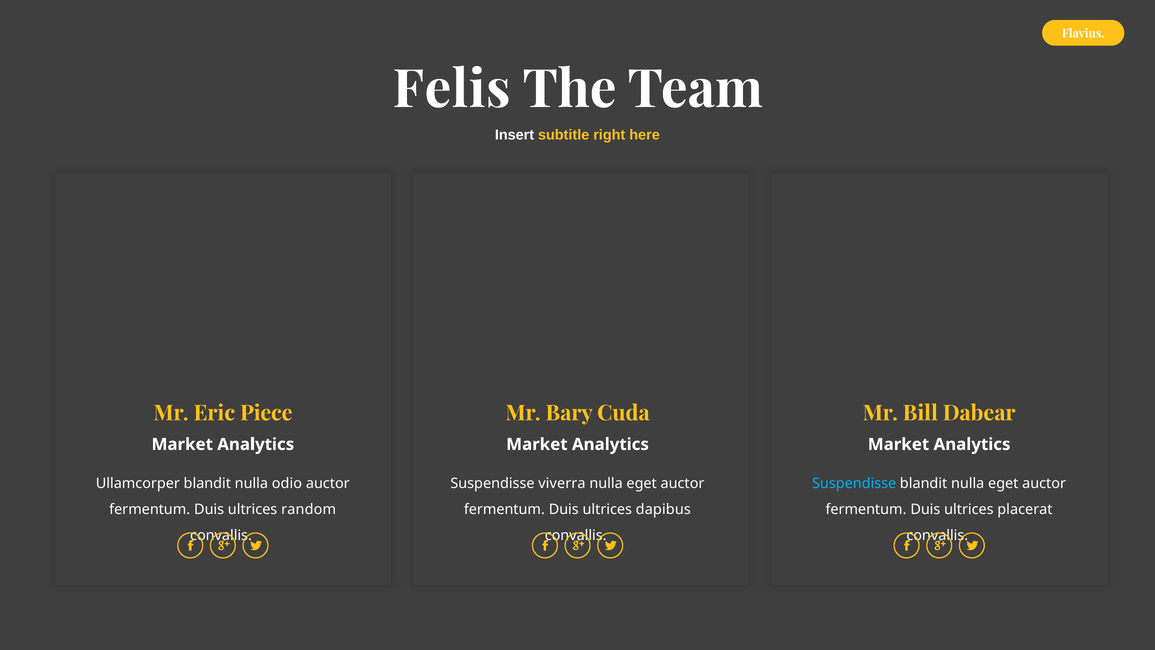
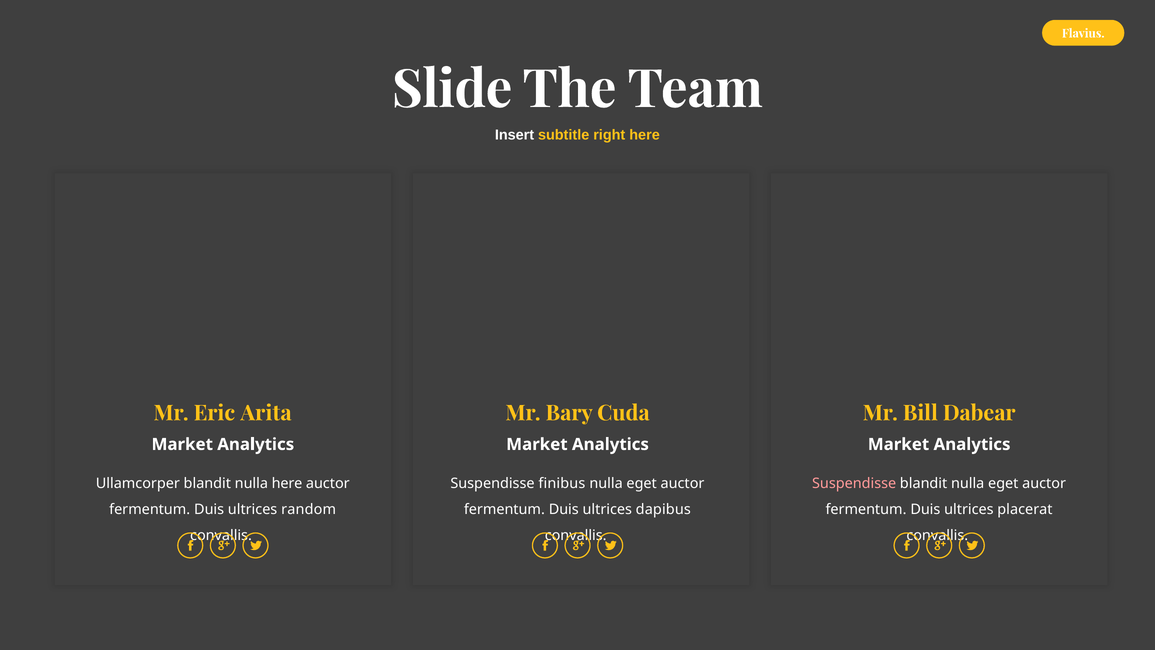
Felis: Felis -> Slide (452, 90)
Piece: Piece -> Arita (266, 413)
nulla odio: odio -> here (287, 483)
viverra: viverra -> finibus (562, 483)
Suspendisse colour: light blue -> pink (854, 483)
